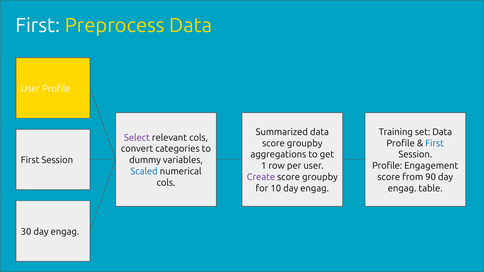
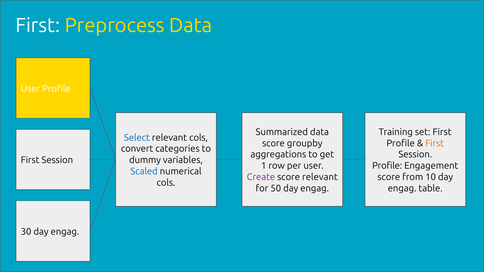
set Data: Data -> First (442, 132)
Select colour: purple -> blue (137, 138)
First colour: blue -> orange (435, 143)
groupby: groupby -> relevant (320, 177)
90: 90 -> 10 (431, 177)
10: 10 -> 50 (276, 189)
